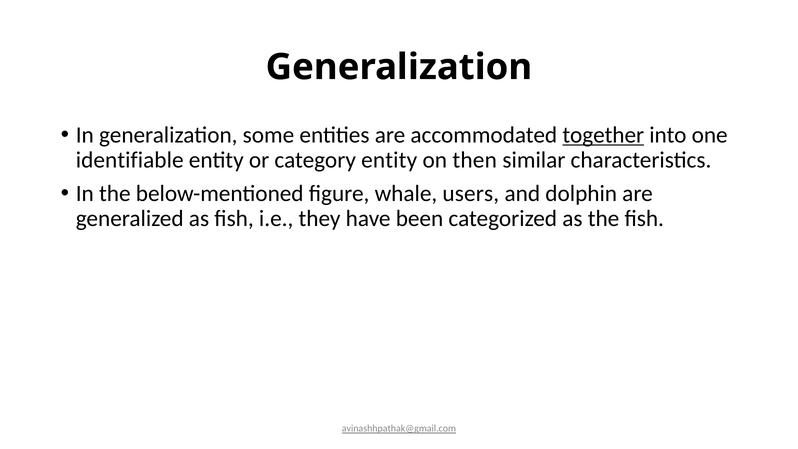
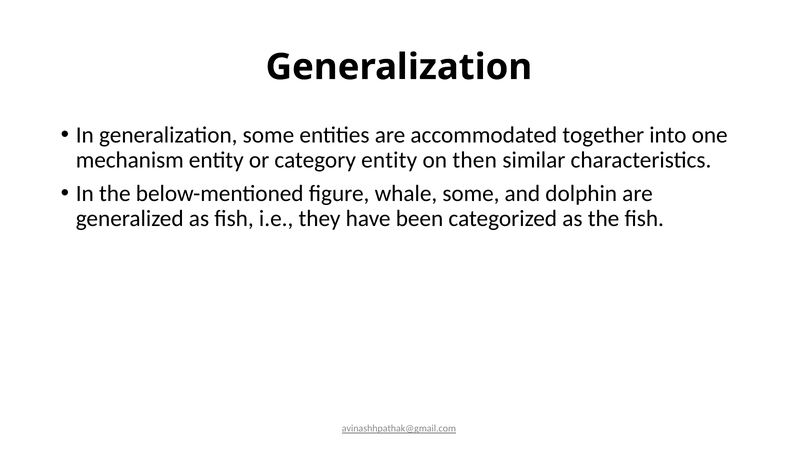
together underline: present -> none (603, 135)
identifiable: identifiable -> mechanism (130, 160)
whale users: users -> some (471, 194)
